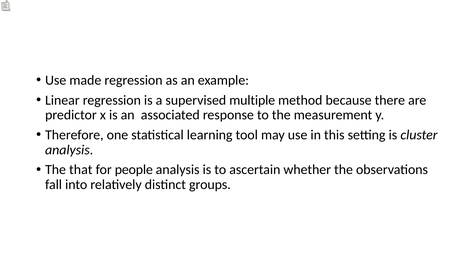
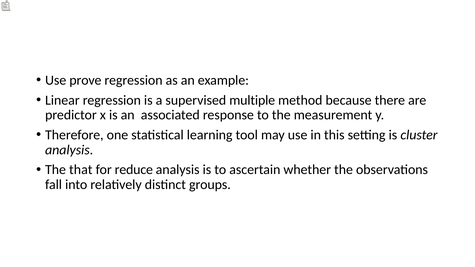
made: made -> prove (85, 80)
people: people -> reduce (134, 170)
